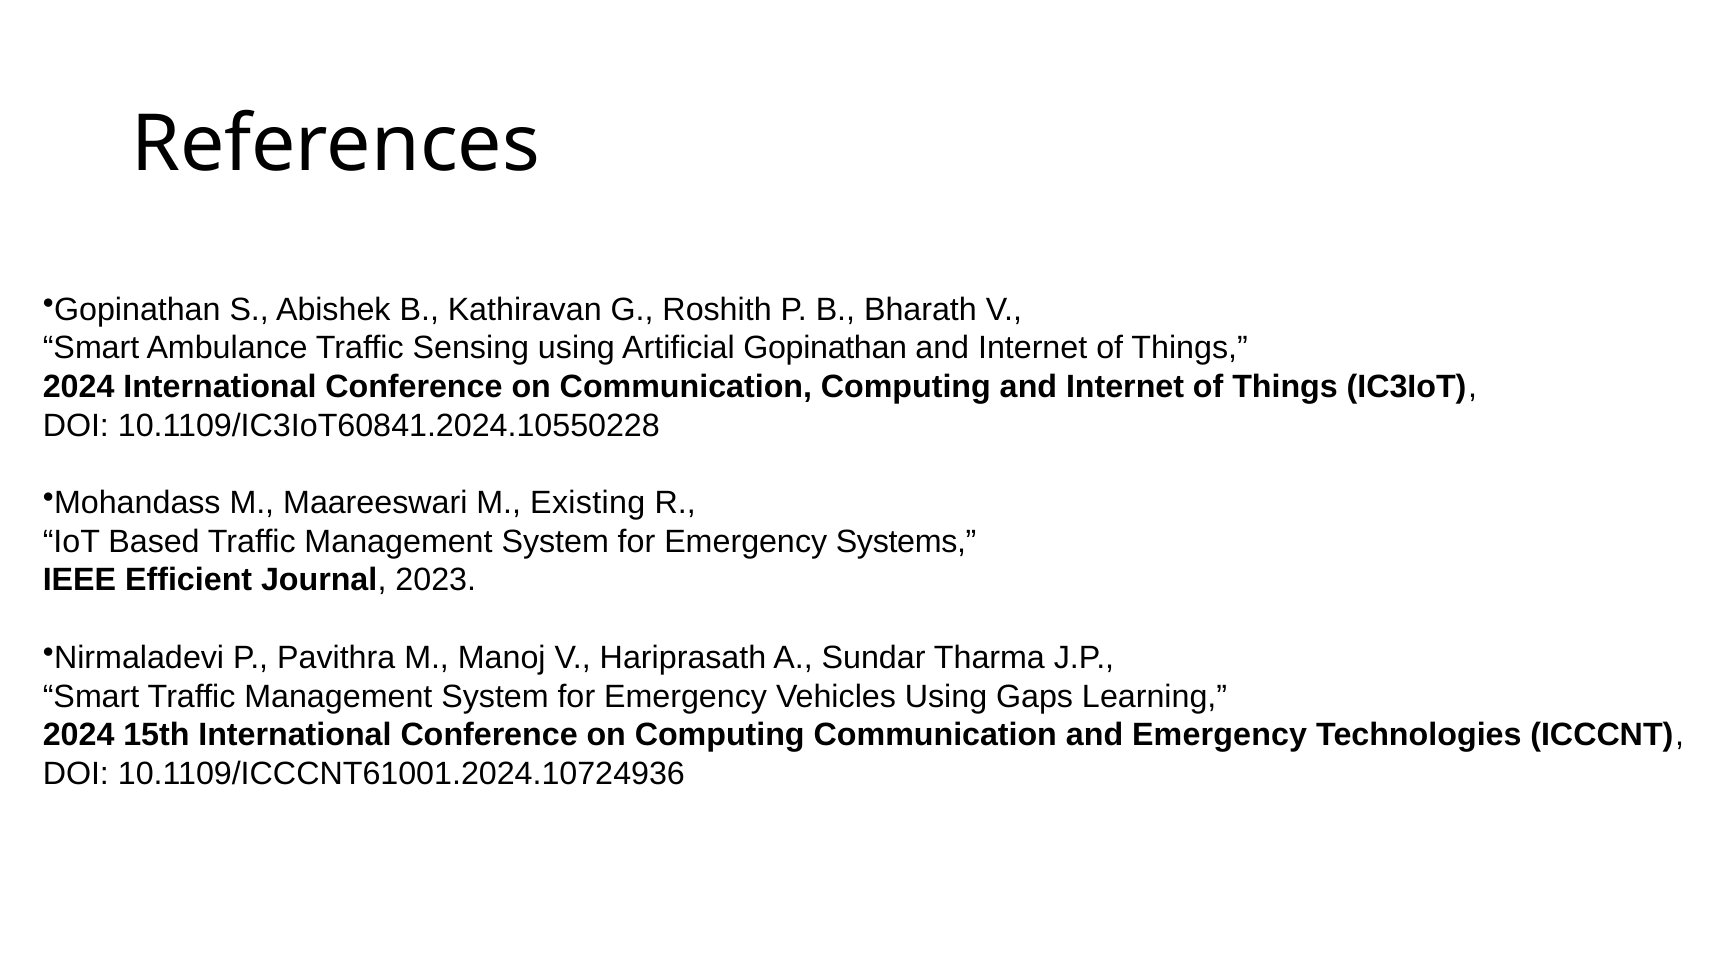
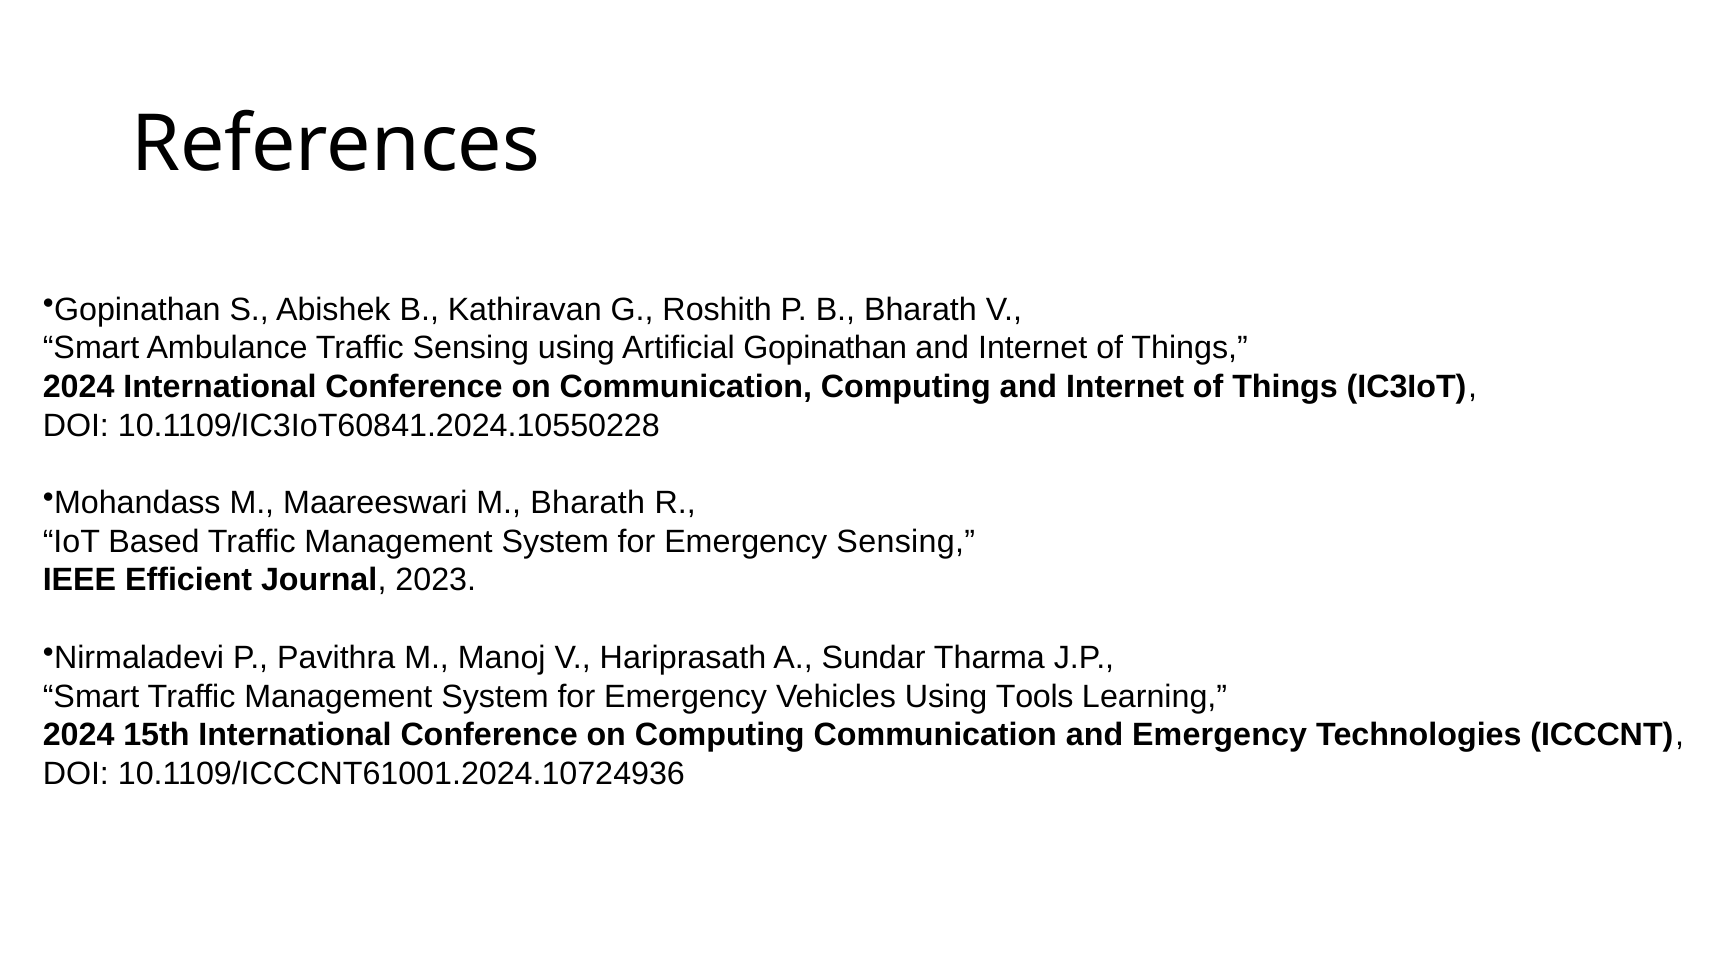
M Existing: Existing -> Bharath (588, 503)
Emergency Systems: Systems -> Sensing (906, 542)
Gaps: Gaps -> Tools (1035, 696)
